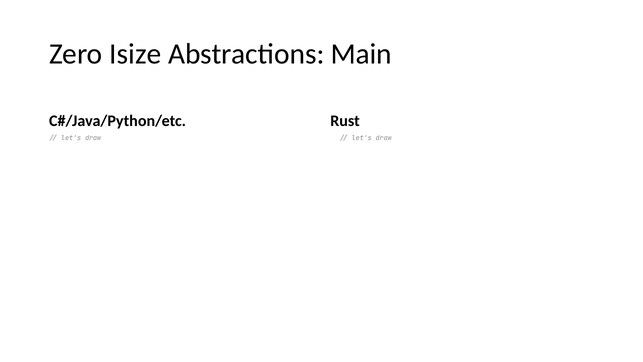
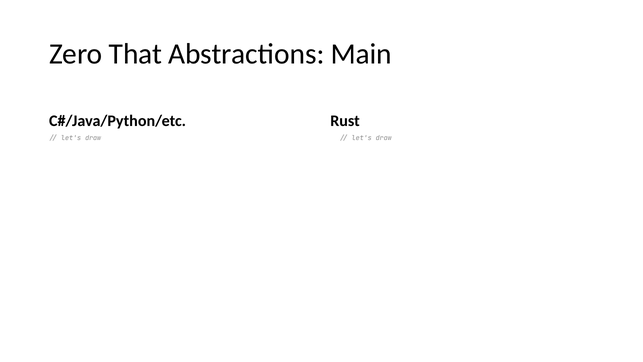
Isize: Isize -> That (135, 54)
